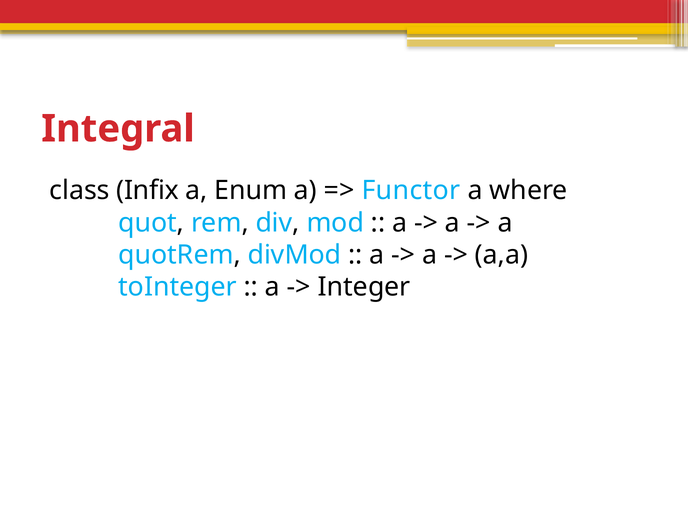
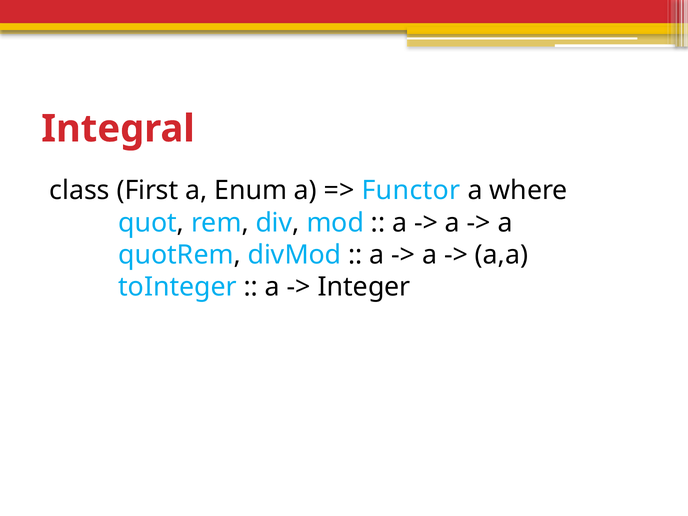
Infix: Infix -> First (147, 191)
